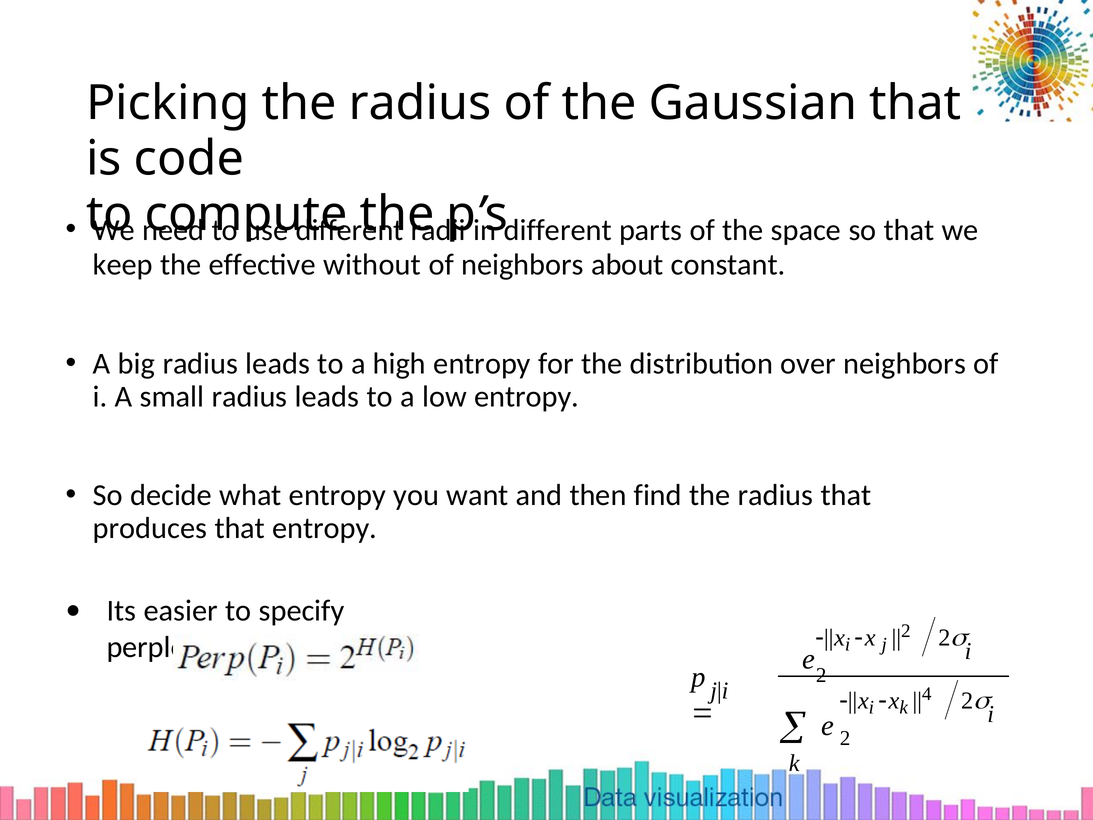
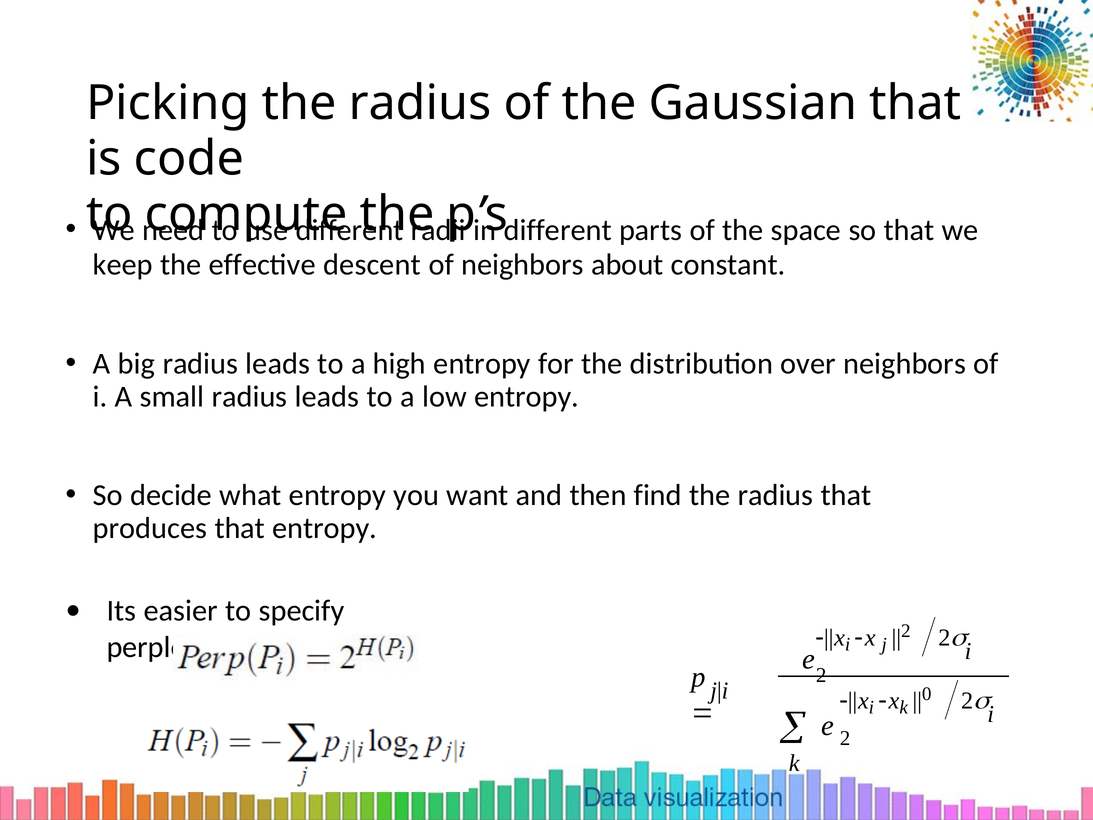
without: without -> descent (372, 265)
4: 4 -> 0 (927, 694)
